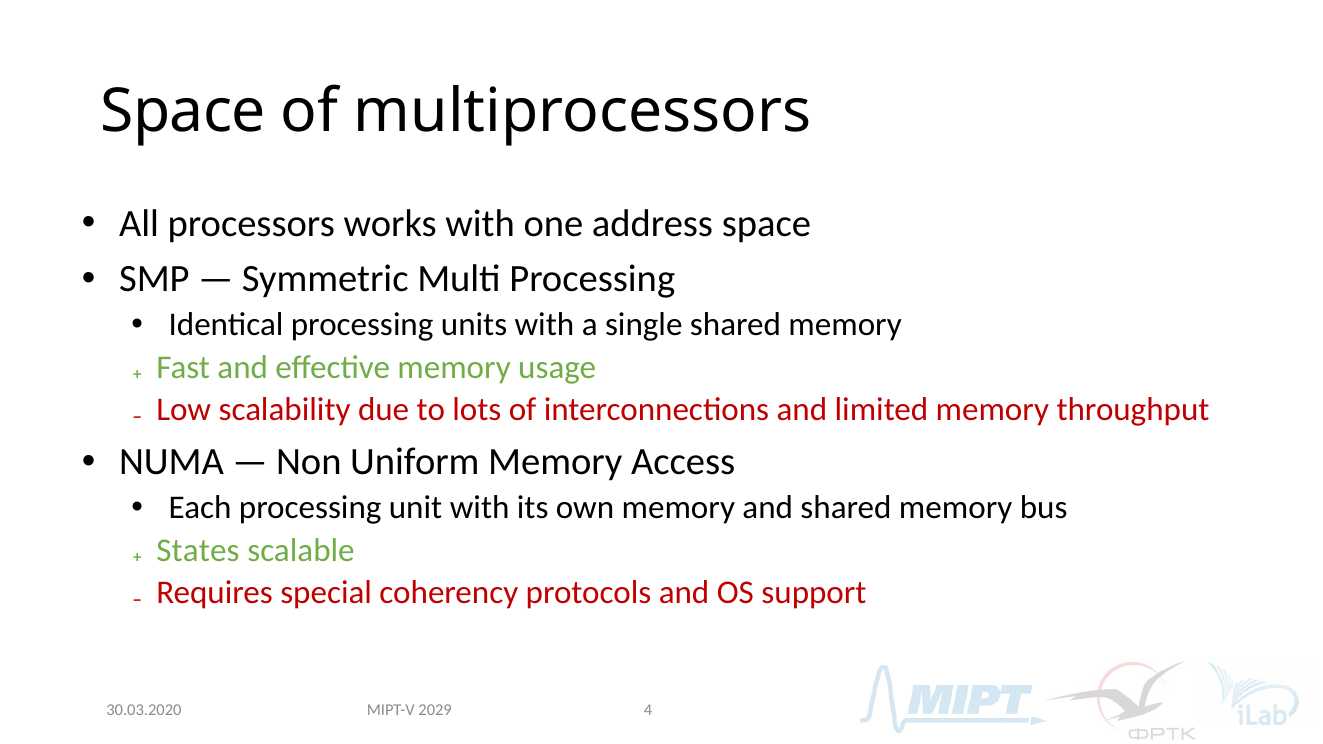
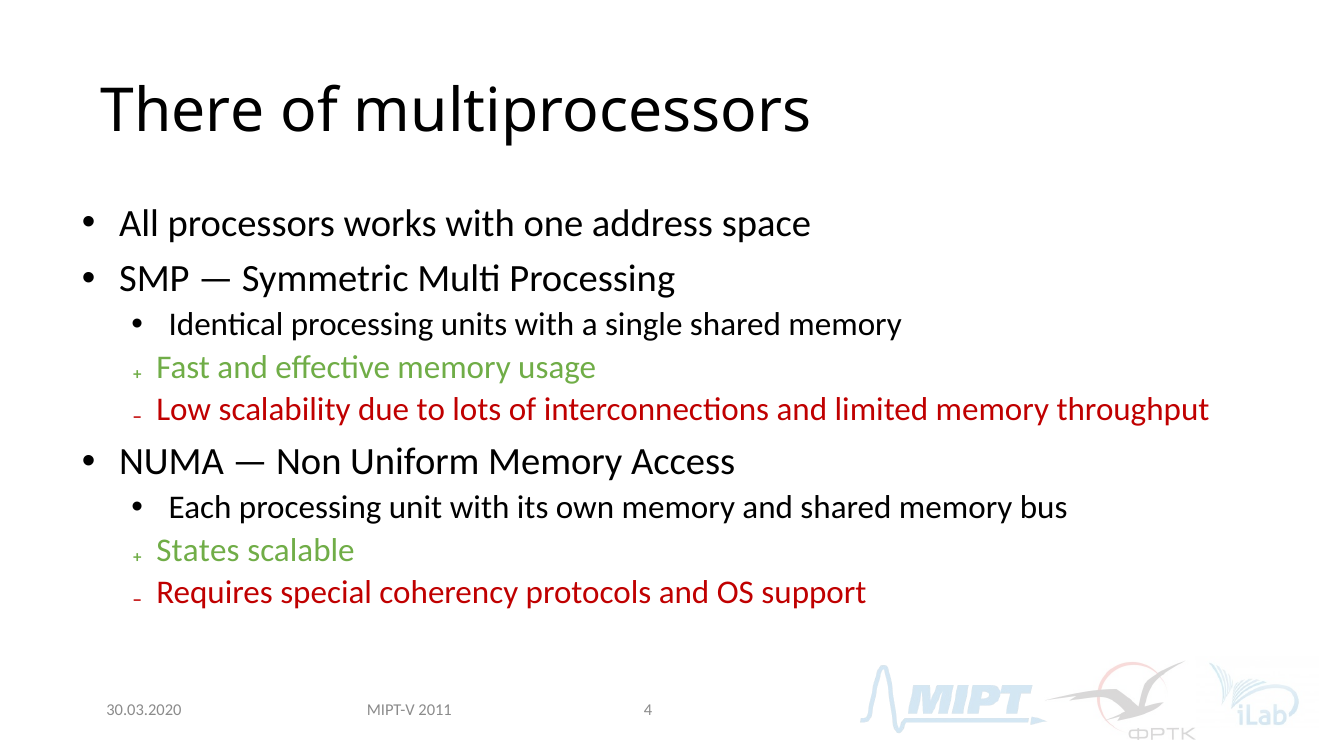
Space: Space -> There (183, 111)
2029: 2029 -> 2011 (435, 711)
